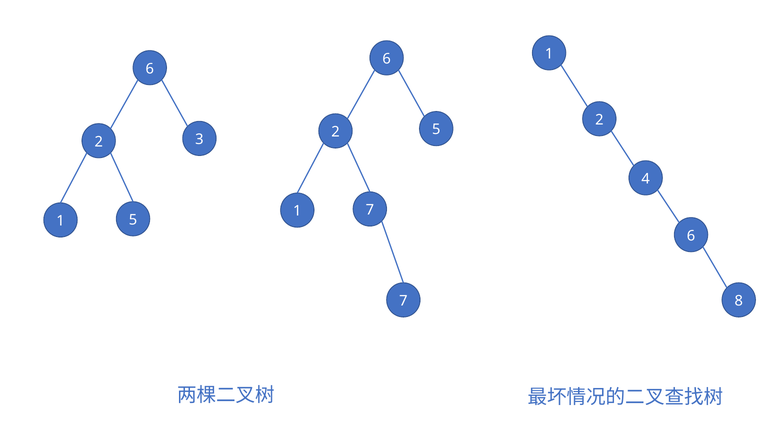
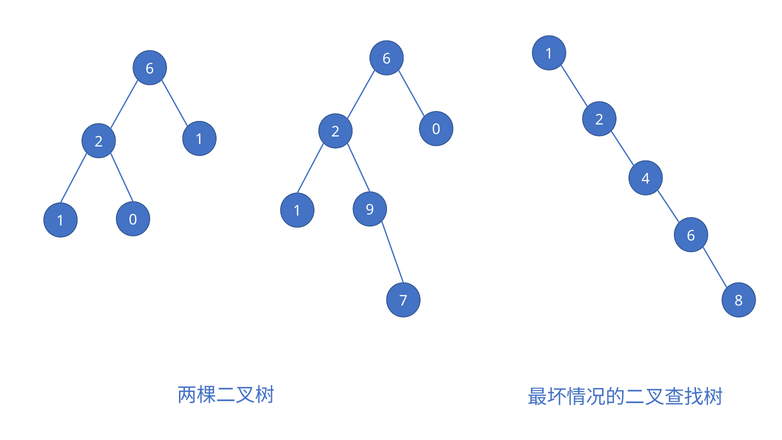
2 5: 5 -> 0 (436, 130)
2 3: 3 -> 1 (199, 139)
1 7: 7 -> 9 (370, 210)
1 5: 5 -> 0 (133, 220)
